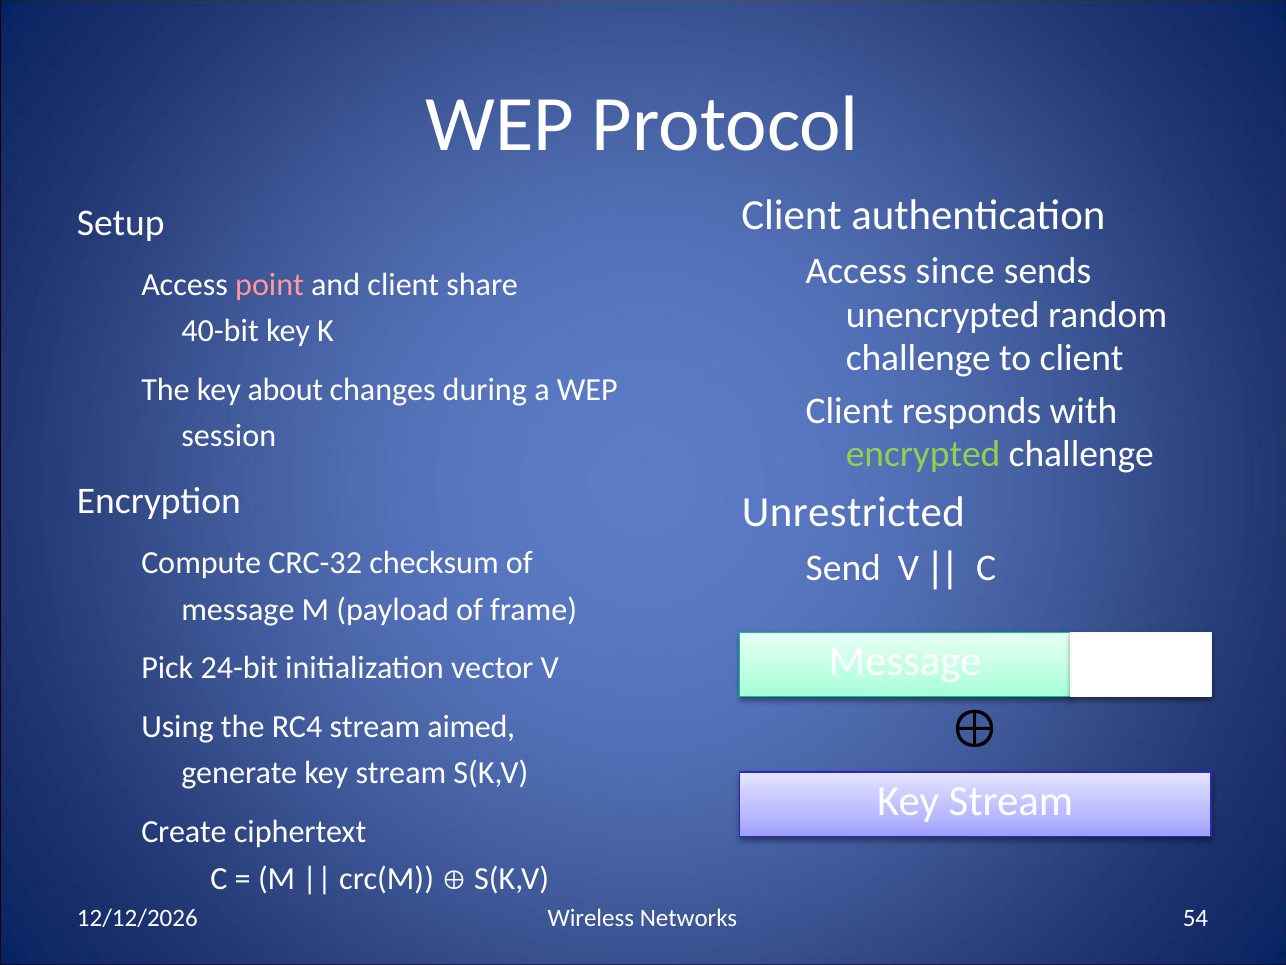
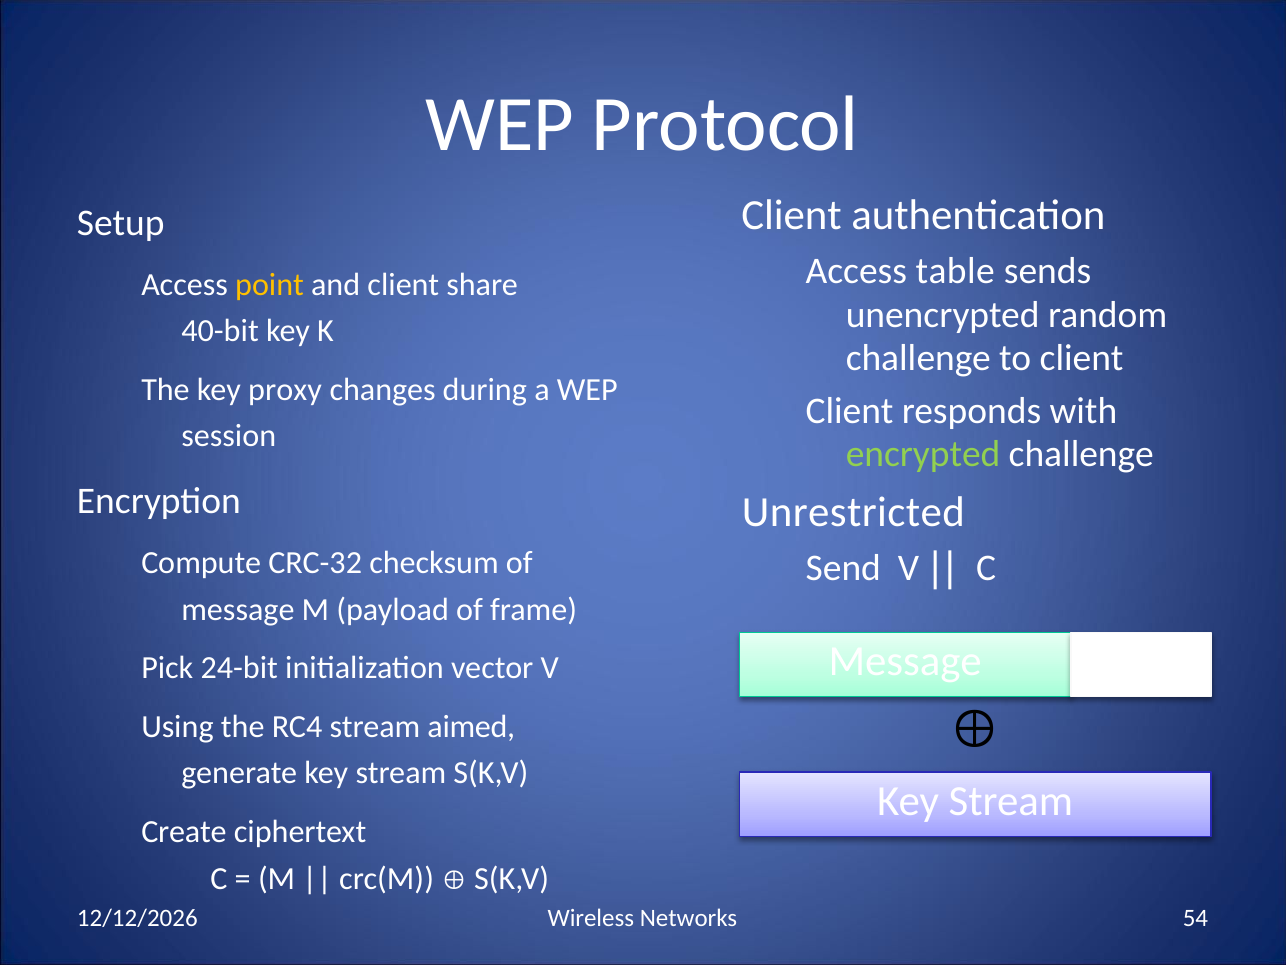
since: since -> table (955, 271)
point colour: pink -> yellow (270, 284)
about: about -> proxy (285, 390)
